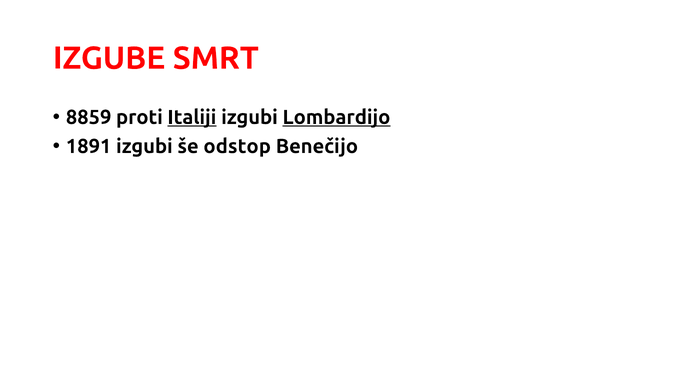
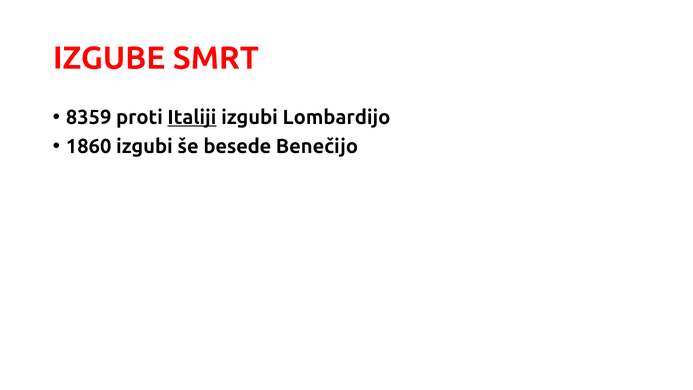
8859: 8859 -> 8359 (89, 117)
Lombardijo underline: present -> none (336, 117)
1891: 1891 -> 1860 (89, 146)
odstop: odstop -> besede (237, 146)
